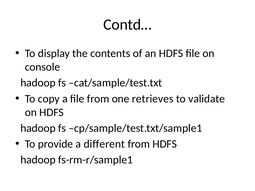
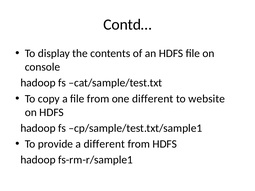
one retrieves: retrieves -> different (153, 99)
validate: validate -> website (207, 99)
